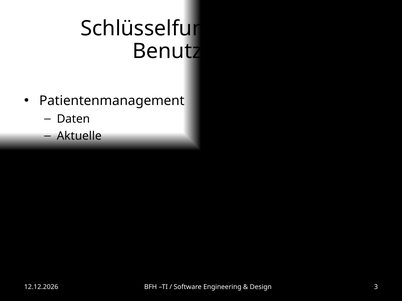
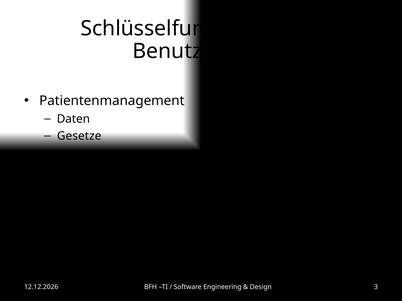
Aktuelle: Aktuelle -> Gesetze (79, 136)
